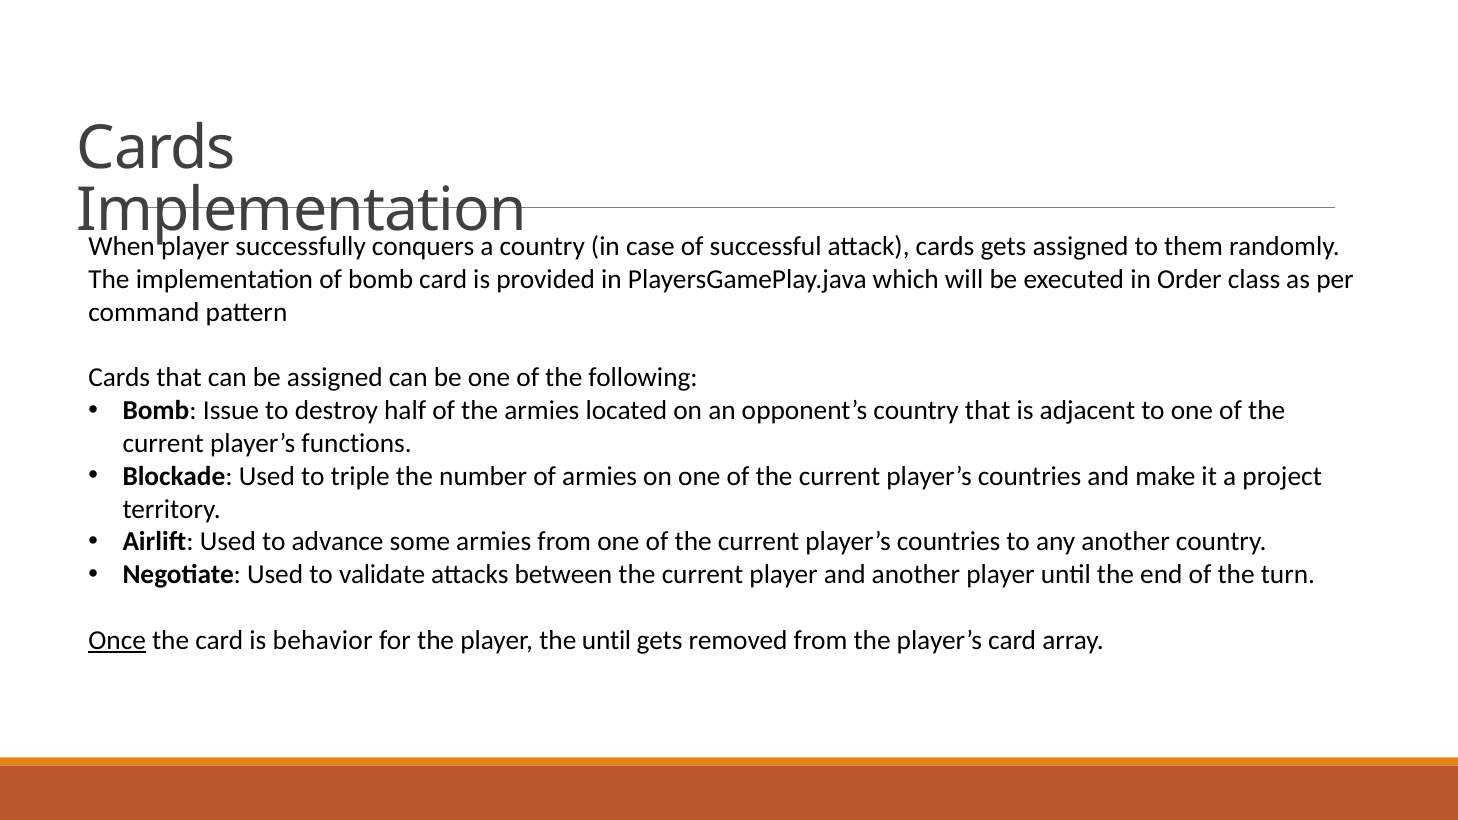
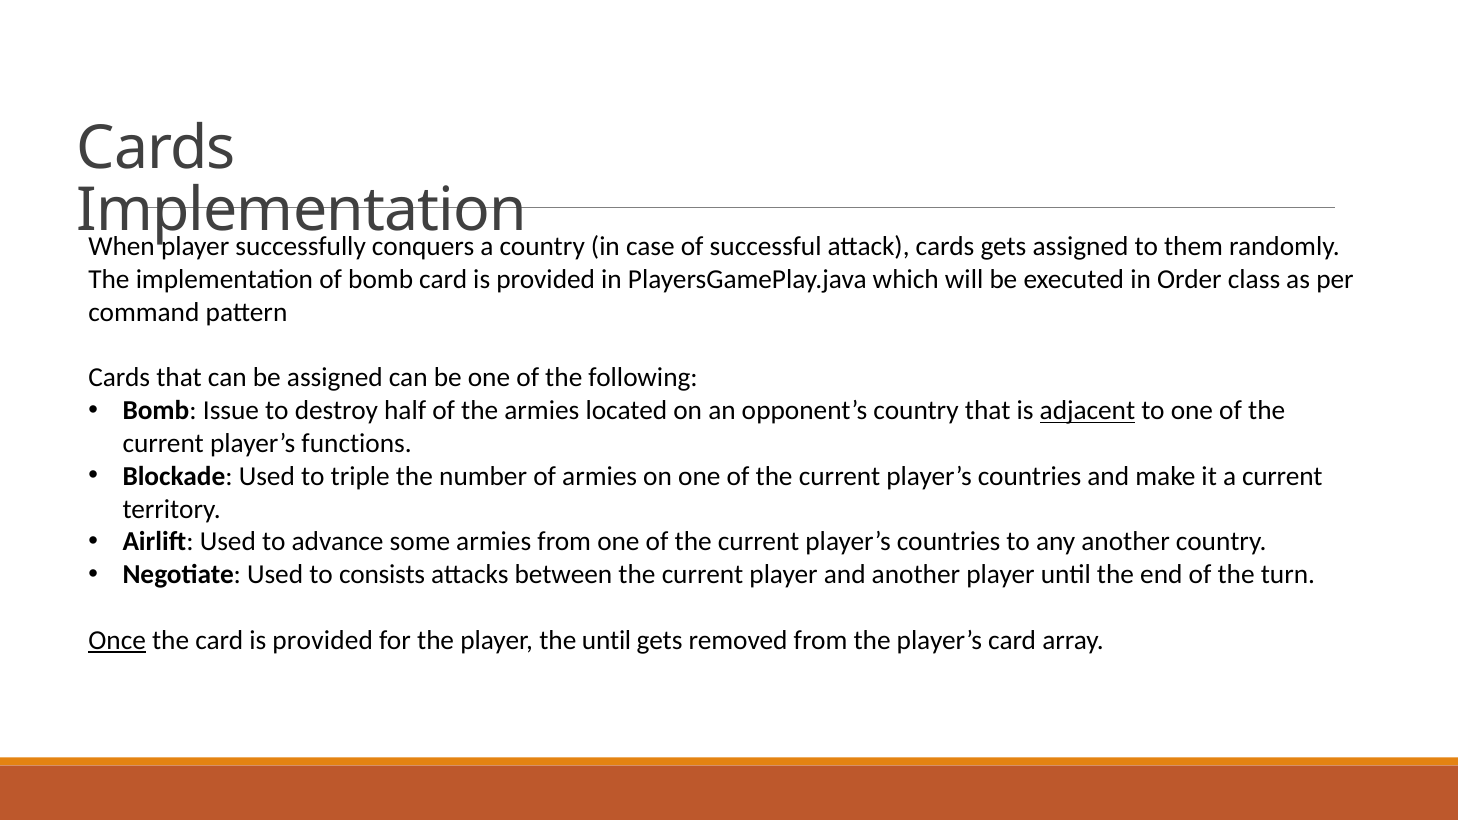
adjacent underline: none -> present (1087, 411)
a project: project -> current (1282, 476)
validate: validate -> consists (382, 575)
the card is behavior: behavior -> provided (323, 640)
